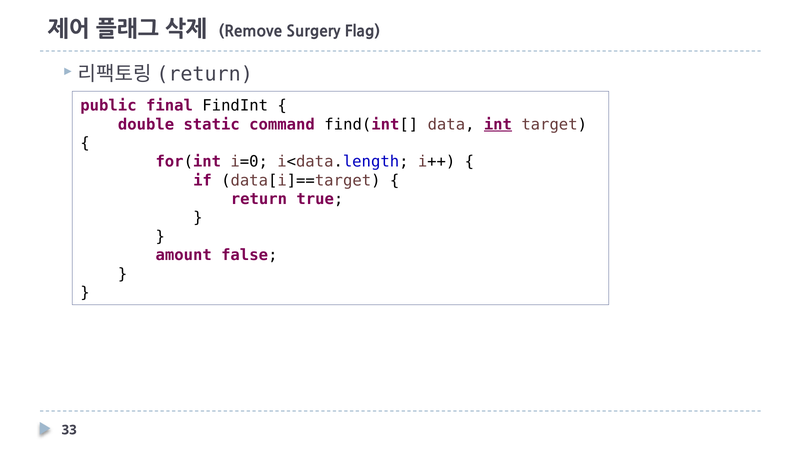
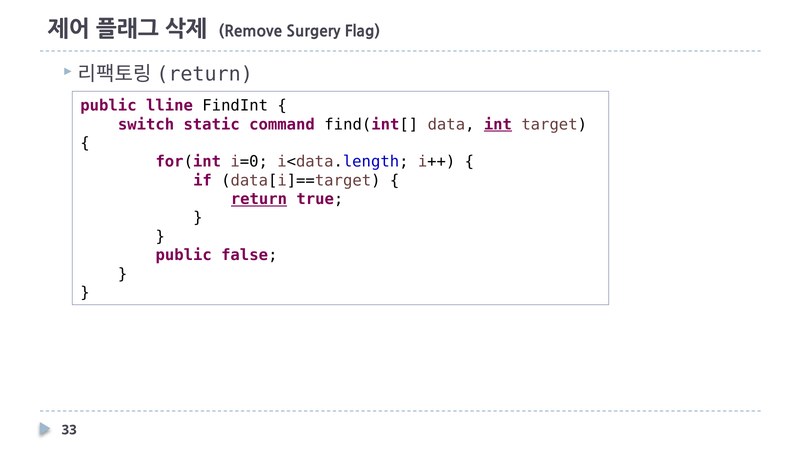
final: final -> lline (169, 106)
double: double -> switch (146, 125)
return underline: none -> present (259, 199)
amount: amount -> public (184, 256)
